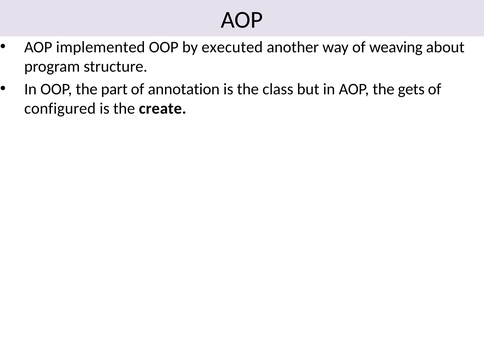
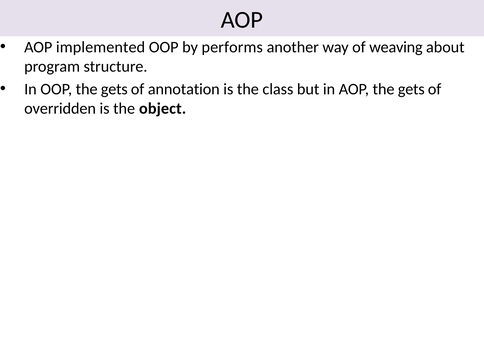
executed: executed -> performs (232, 47)
OOP the part: part -> gets (114, 89)
configured: configured -> overridden (60, 108)
create: create -> object (163, 108)
